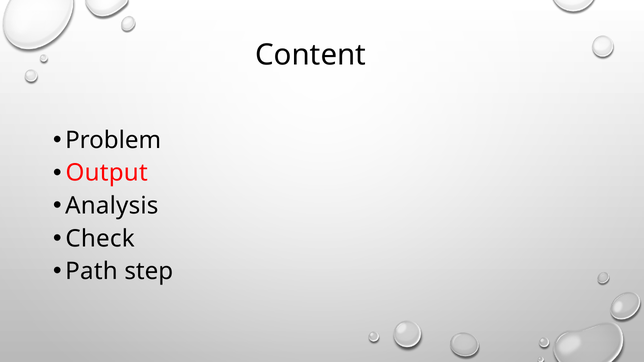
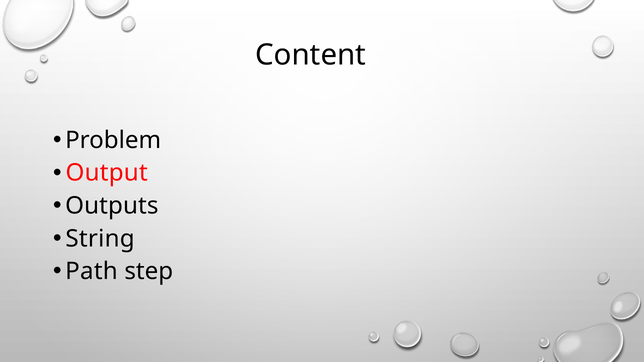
Analysis: Analysis -> Outputs (112, 206)
Check: Check -> String (100, 239)
